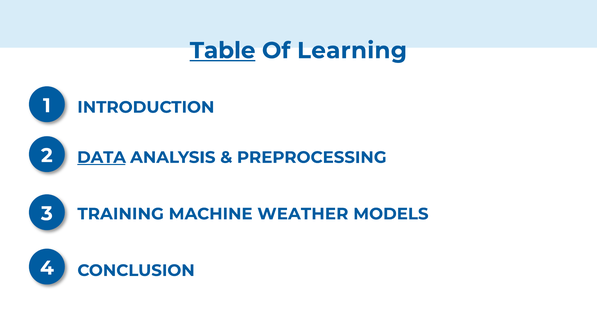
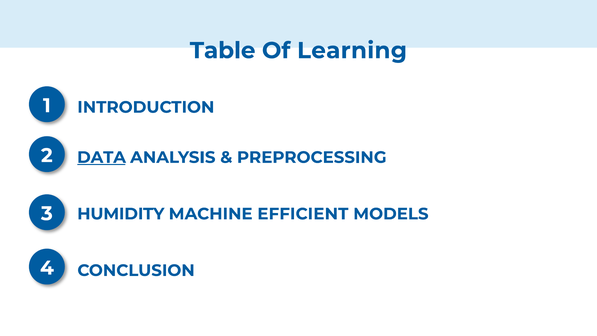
Table underline: present -> none (223, 51)
TRAINING: TRAINING -> HUMIDITY (121, 214)
WEATHER: WEATHER -> EFFICIENT (303, 214)
